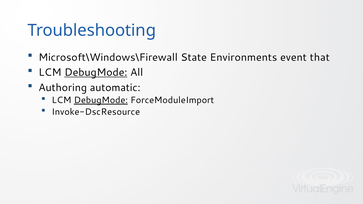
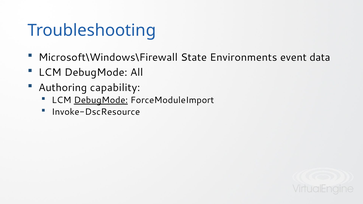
that: that -> data (320, 57)
DebugMode underline: present -> none (96, 73)
automatic: automatic -> capability (115, 88)
